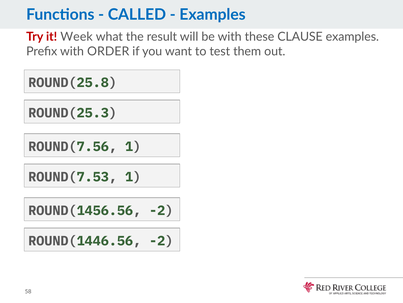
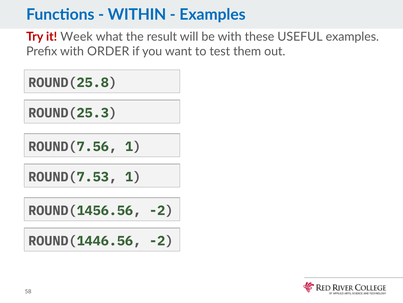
CALLED: CALLED -> WITHIN (137, 15)
CLAUSE: CLAUSE -> USEFUL (300, 37)
